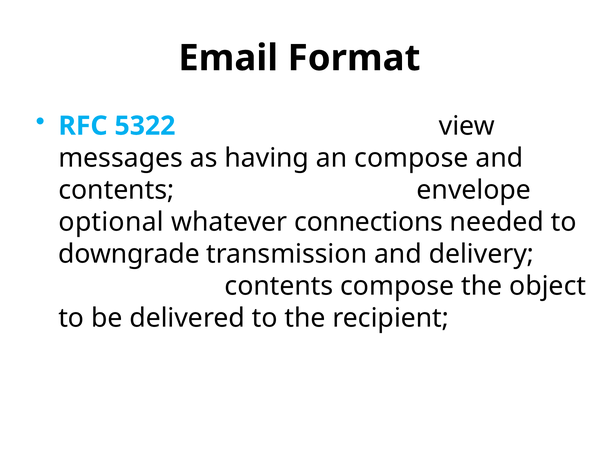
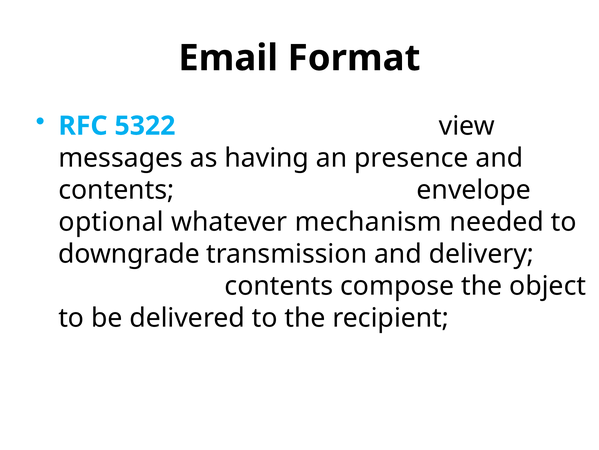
an compose: compose -> presence (411, 158)
connections: connections -> mechanism (368, 222)
